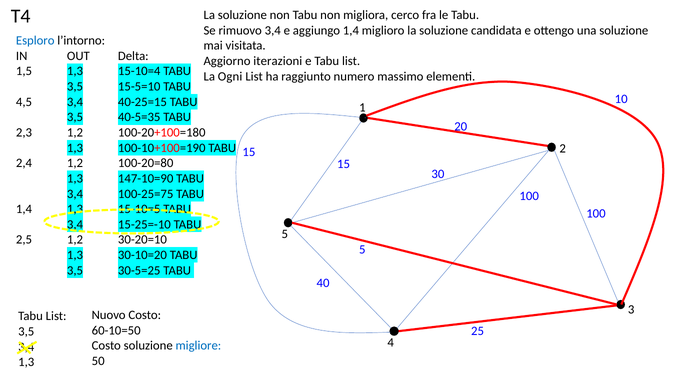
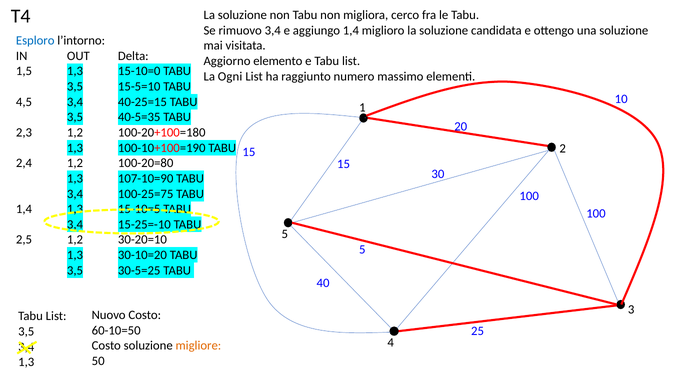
iterazioni: iterazioni -> elemento (278, 61)
15-10=4: 15-10=4 -> 15-10=0 (139, 71)
147-10=90: 147-10=90 -> 107-10=90 (146, 178)
migliore colour: blue -> orange (198, 345)
